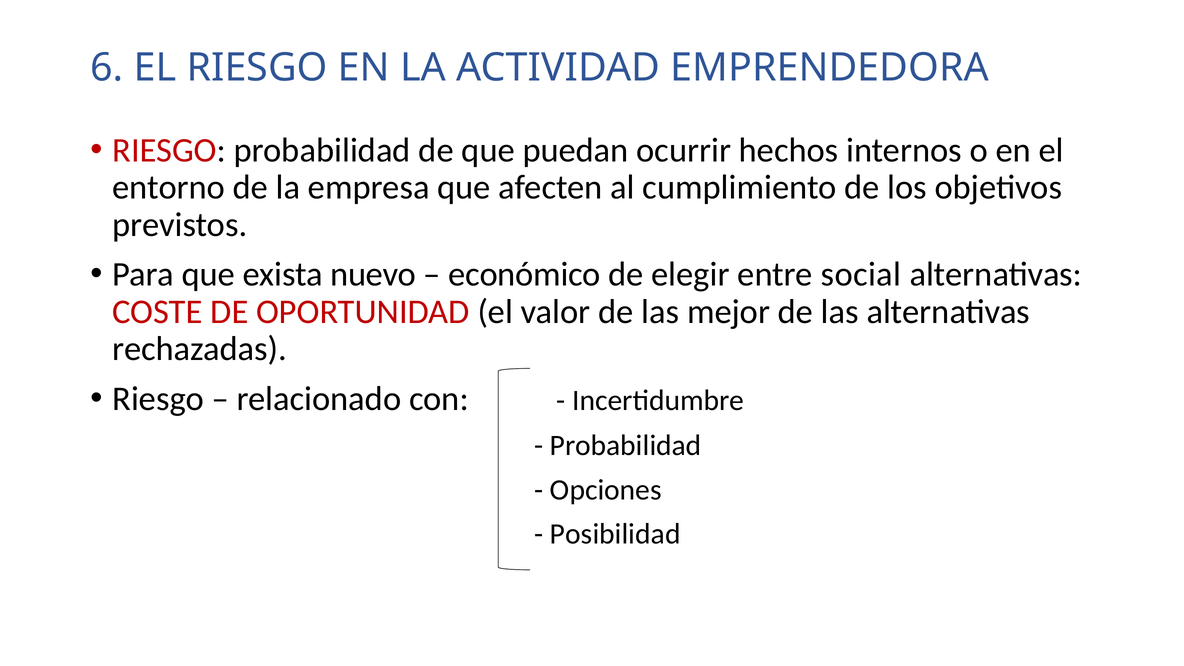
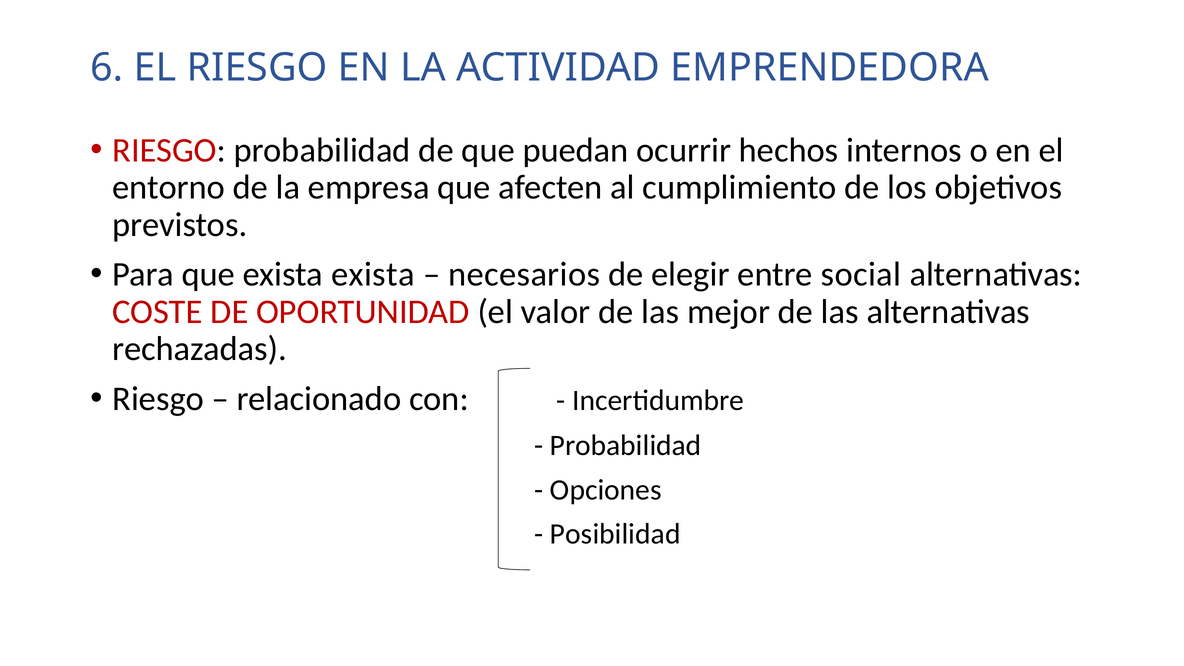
exista nuevo: nuevo -> exista (373, 274)
económico: económico -> necesarios (524, 274)
